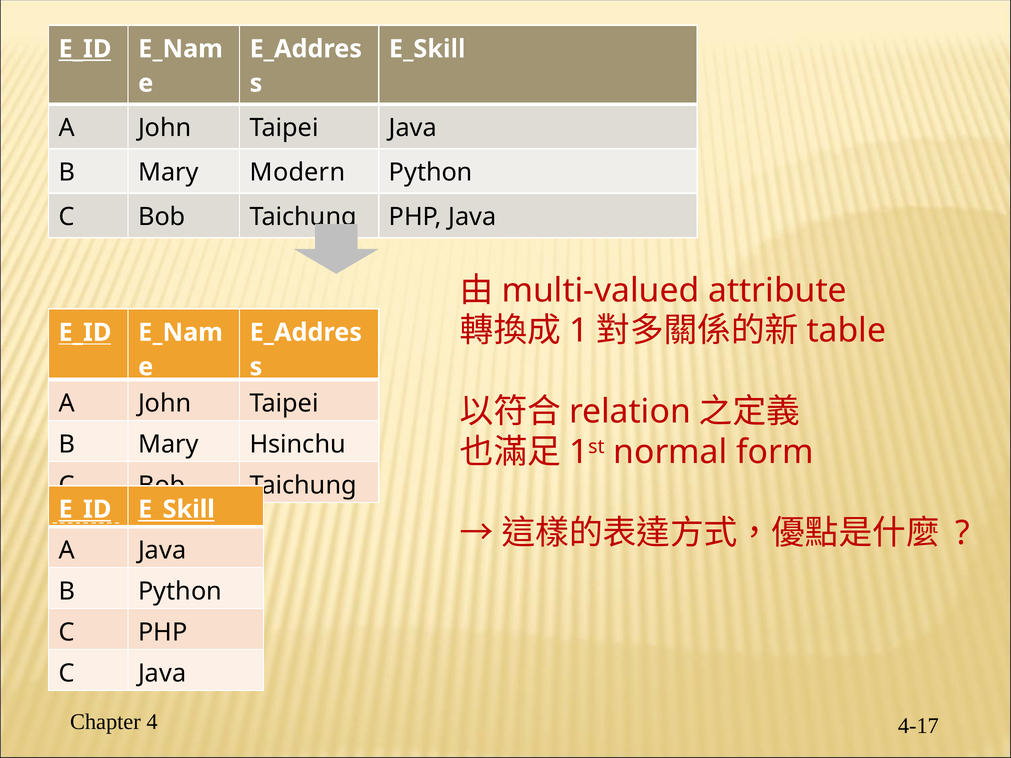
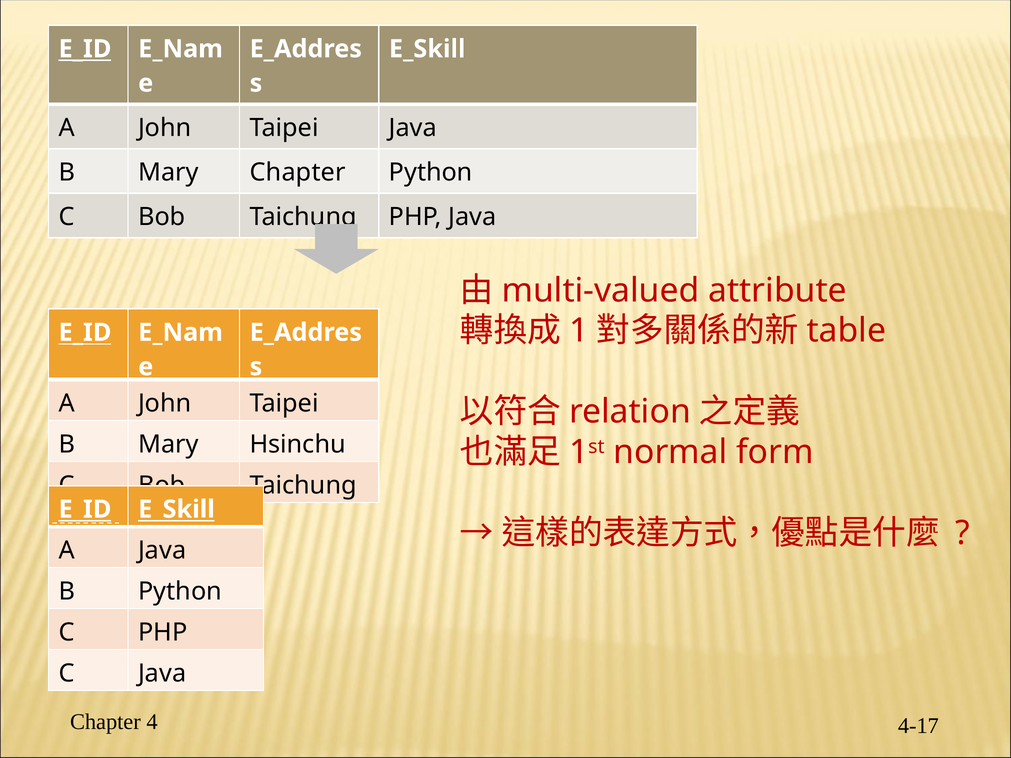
Mary Modern: Modern -> Chapter (298, 172)
